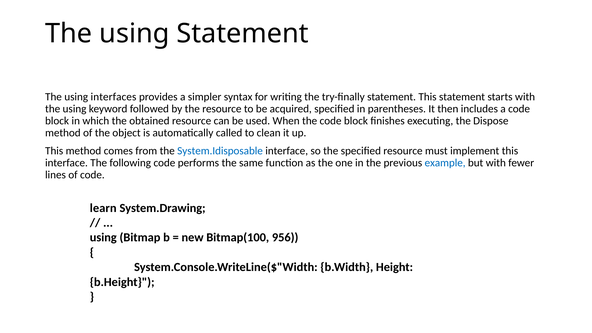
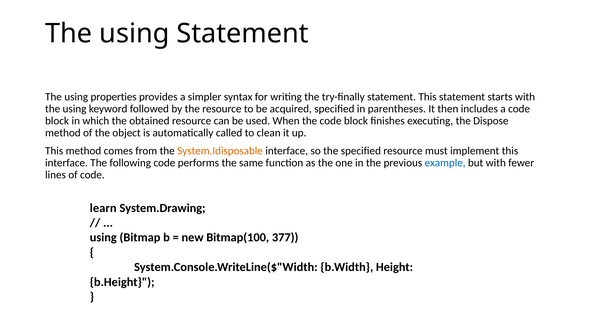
interfaces: interfaces -> properties (114, 97)
System.Idisposable colour: blue -> orange (220, 151)
956: 956 -> 377 (285, 238)
